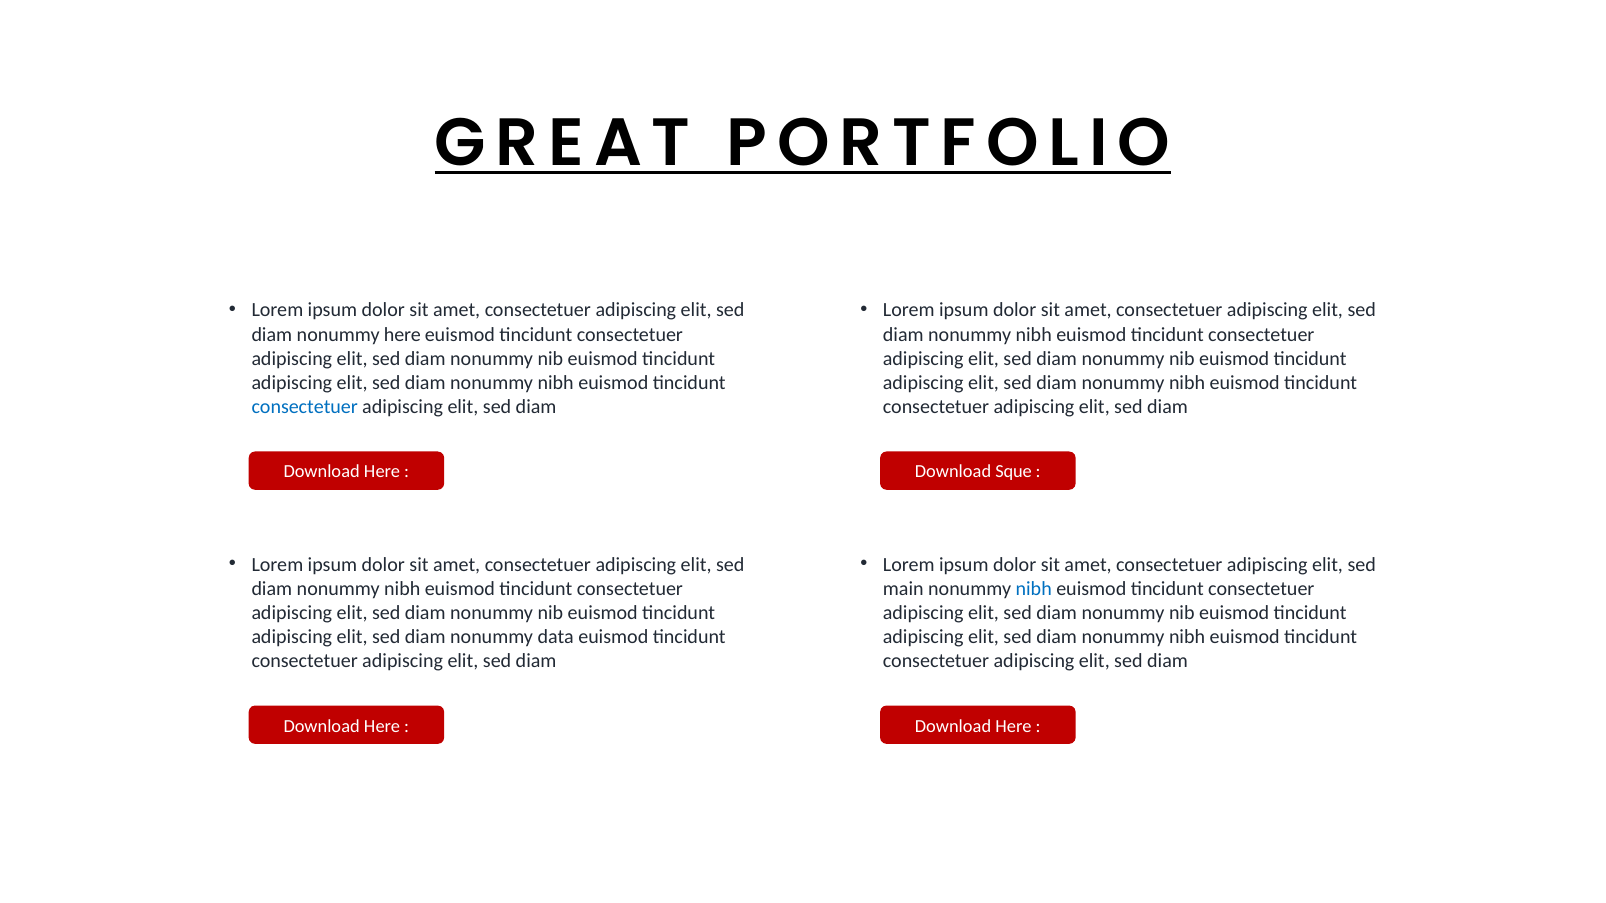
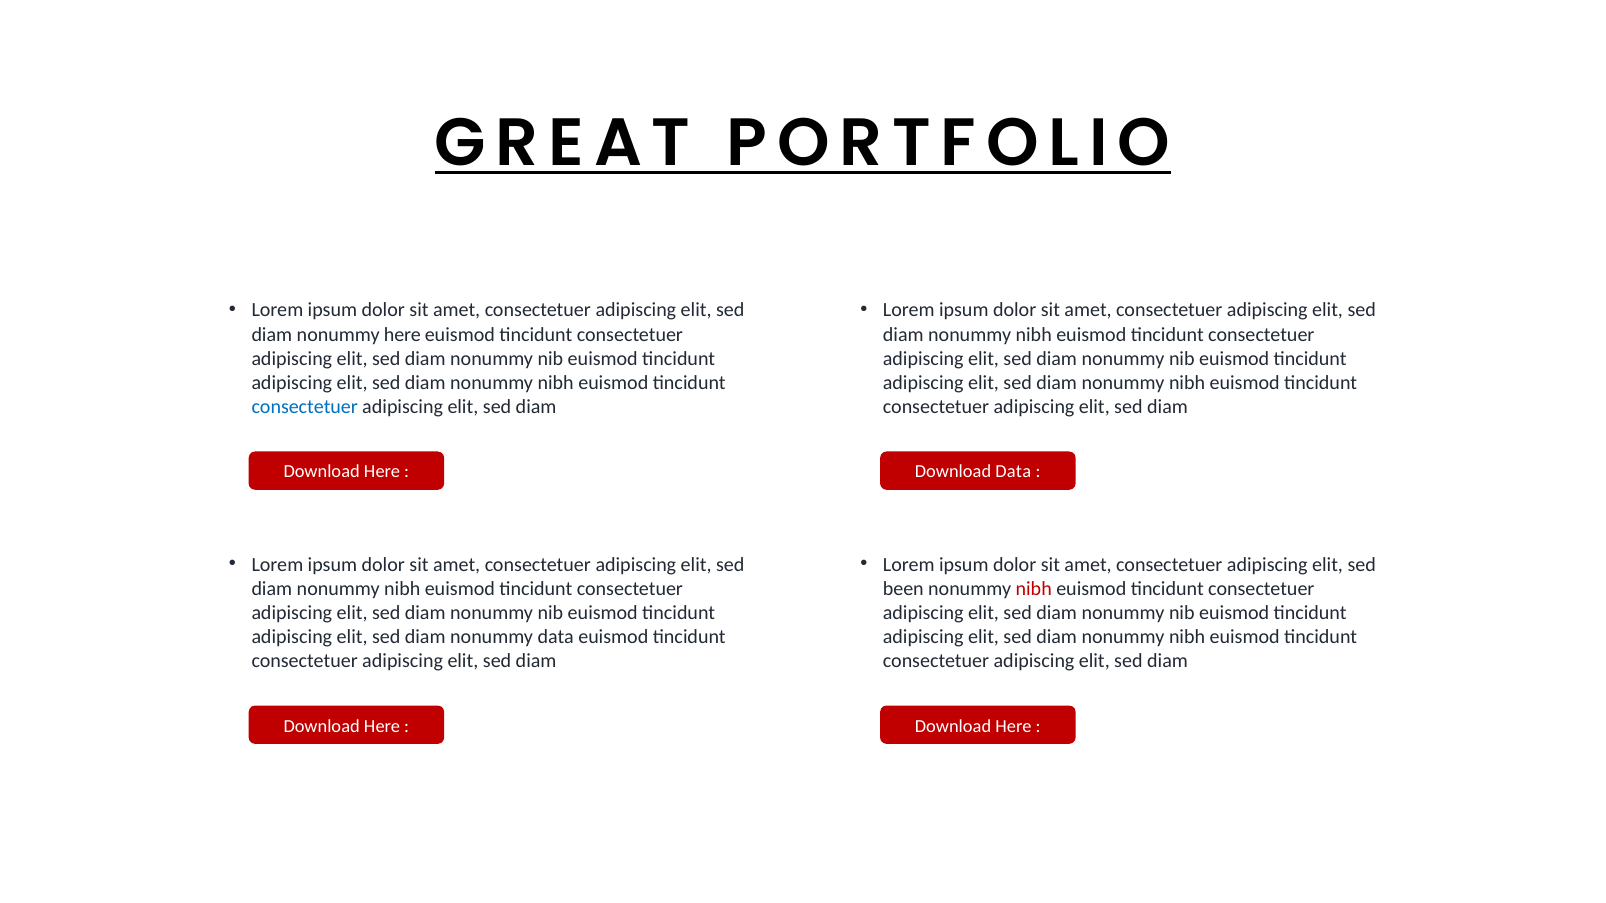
Download Sque: Sque -> Data (1013, 472)
main: main -> been (903, 589)
nibh colour: blue -> red (1034, 589)
